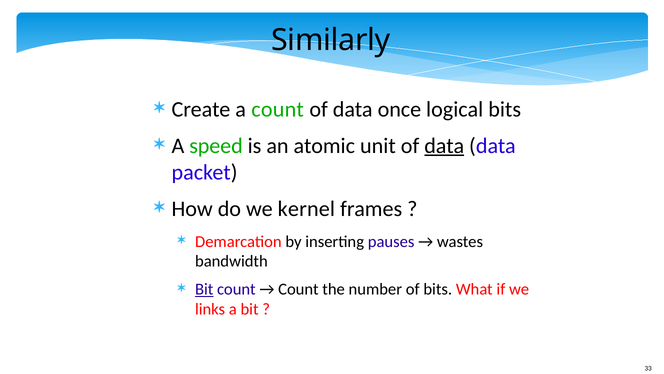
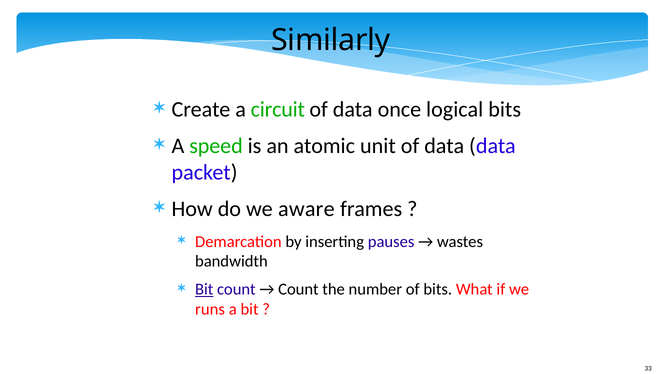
a count: count -> circuit (278, 109)
data underline: present -> none (444, 146)
kernel: kernel -> aware (306, 209)
links: links -> runs (210, 309)
